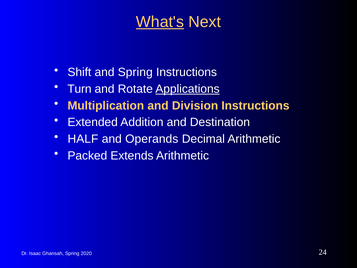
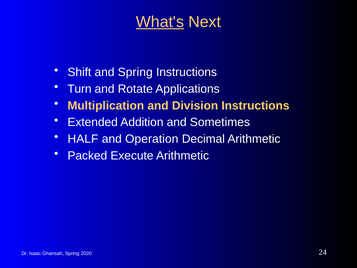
Applications underline: present -> none (188, 89)
Destination: Destination -> Sometimes (220, 122)
Operands: Operands -> Operation (152, 139)
Extends: Extends -> Execute (132, 156)
